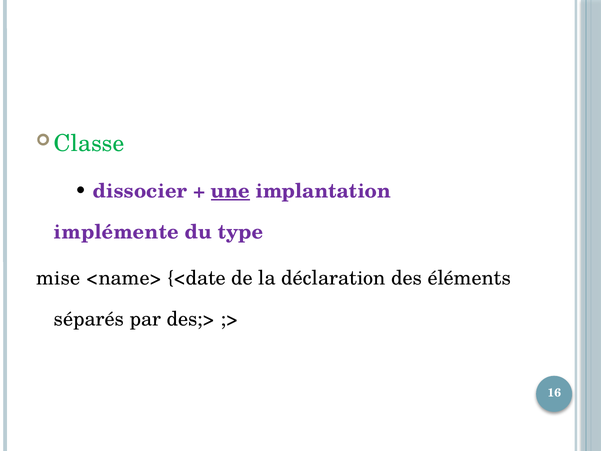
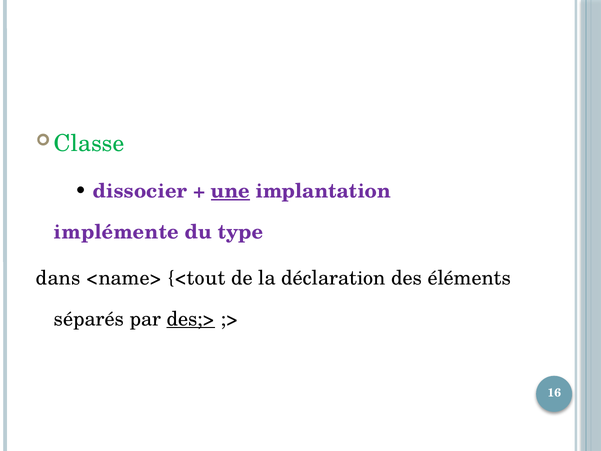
mise: mise -> dans (58, 278)
<date: <date -> <tout (197, 278)
des;> underline: none -> present (191, 319)
